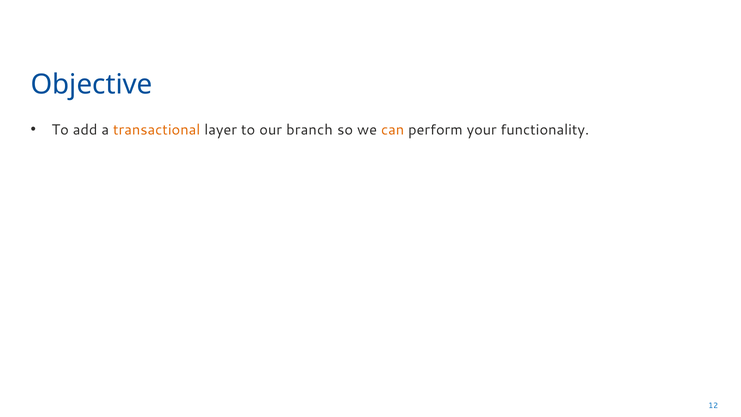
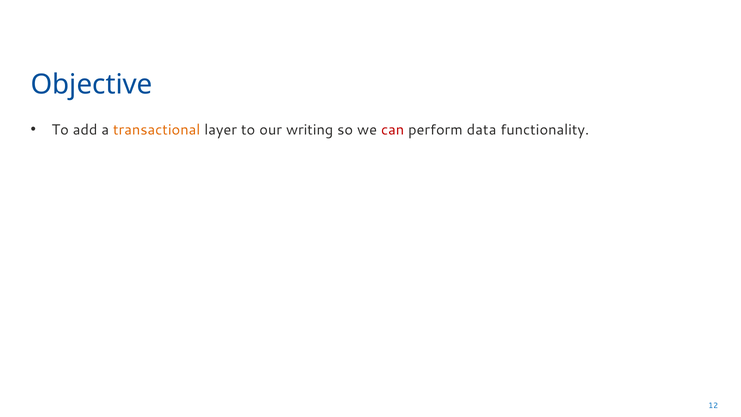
branch: branch -> writing (310, 130)
can colour: orange -> red (393, 130)
your: your -> data (482, 130)
